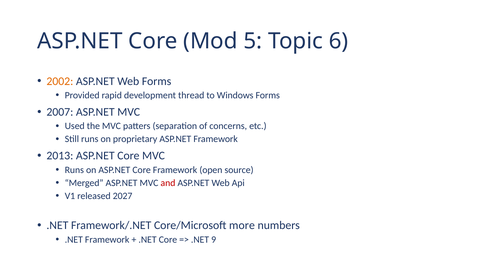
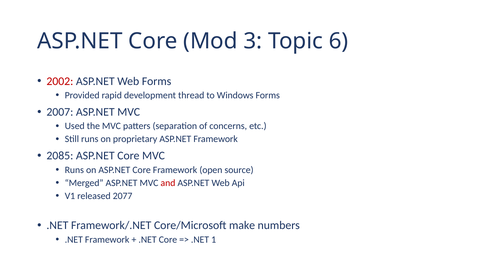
5: 5 -> 3 (253, 41)
2002 colour: orange -> red (60, 81)
2013: 2013 -> 2085 (60, 156)
2027: 2027 -> 2077 (123, 196)
more: more -> make (242, 225)
9: 9 -> 1 (214, 240)
